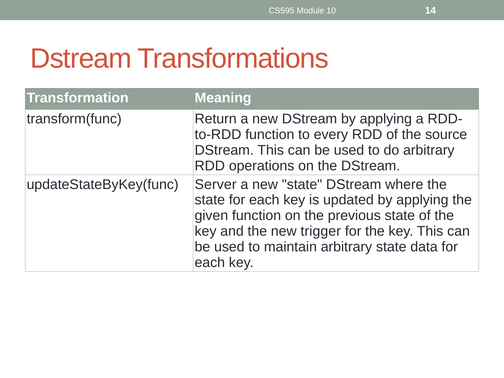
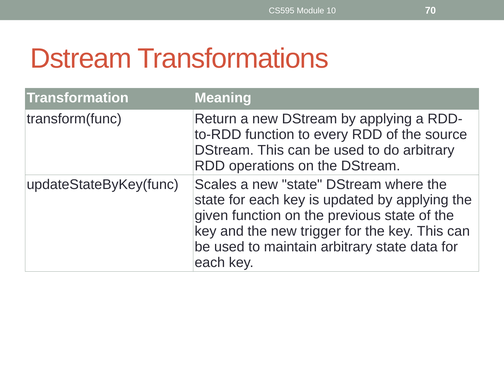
14: 14 -> 70 (430, 11)
Server: Server -> Scales (216, 184)
